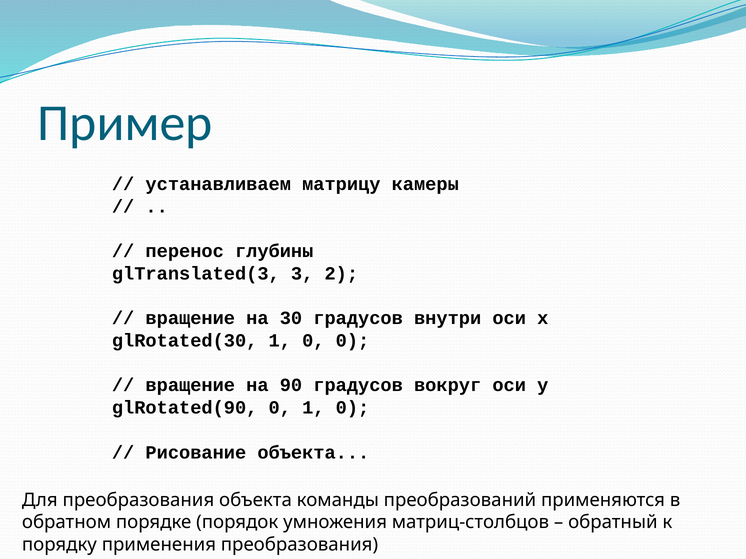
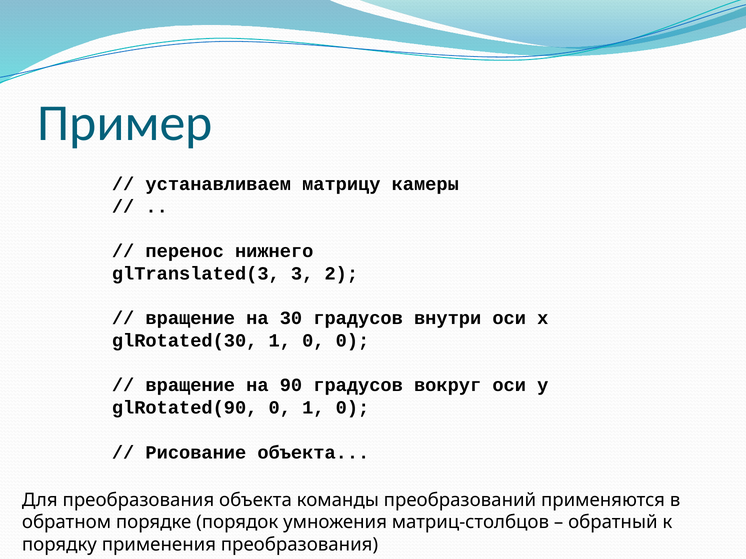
глубины: глубины -> нижнего (274, 251)
